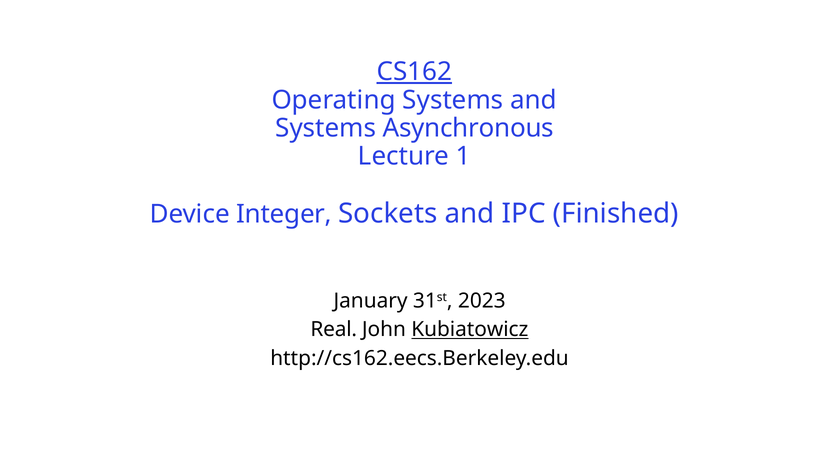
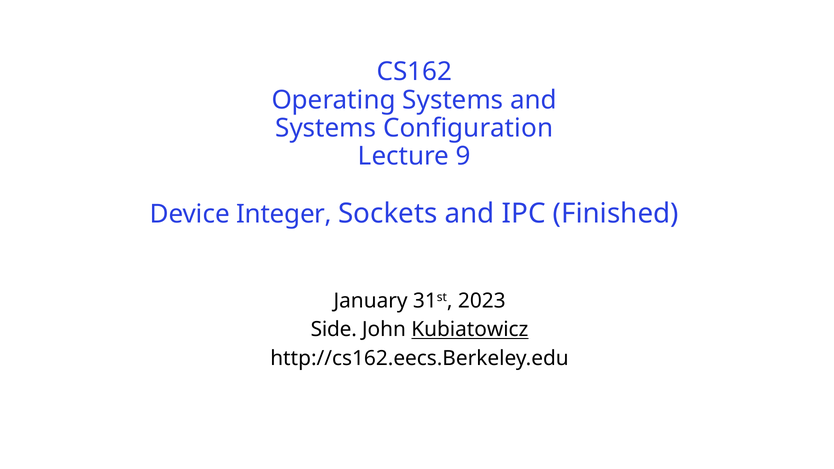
CS162 underline: present -> none (414, 72)
Asynchronous: Asynchronous -> Configuration (468, 128)
1: 1 -> 9 (463, 156)
Real: Real -> Side (334, 330)
